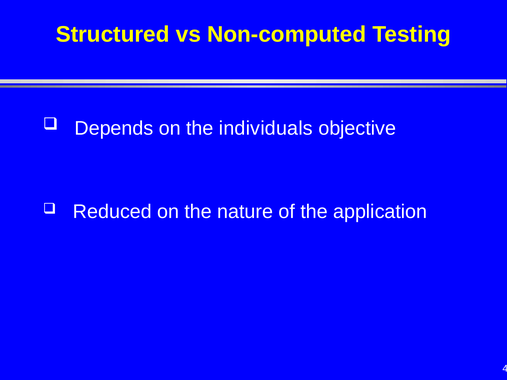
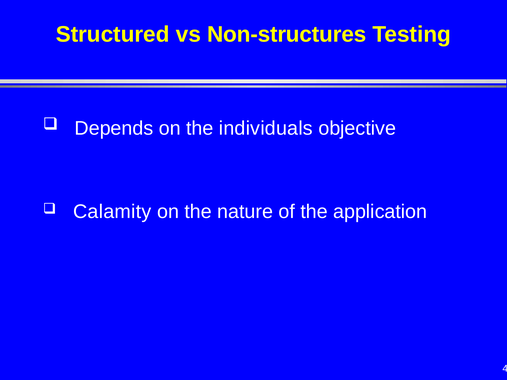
Non-computed: Non-computed -> Non-structures (287, 35)
Reduced: Reduced -> Calamity (112, 212)
